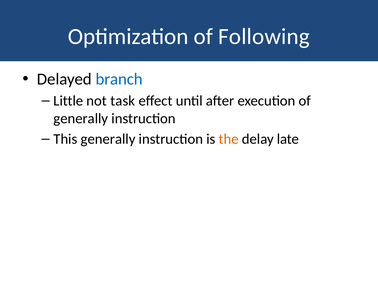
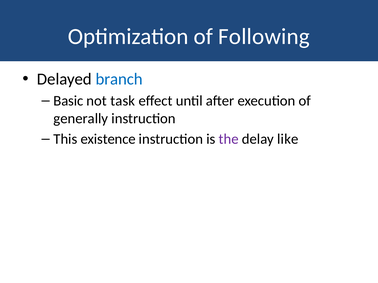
Little: Little -> Basic (68, 101)
This generally: generally -> existence (108, 139)
the colour: orange -> purple (229, 139)
late: late -> like (288, 139)
